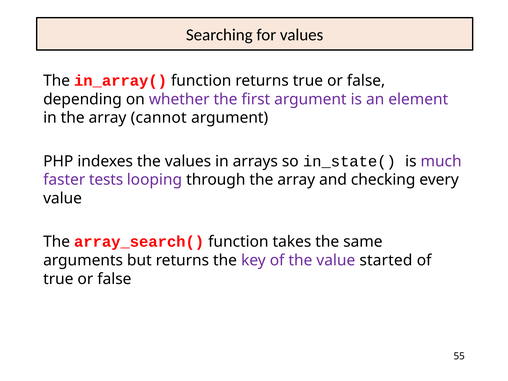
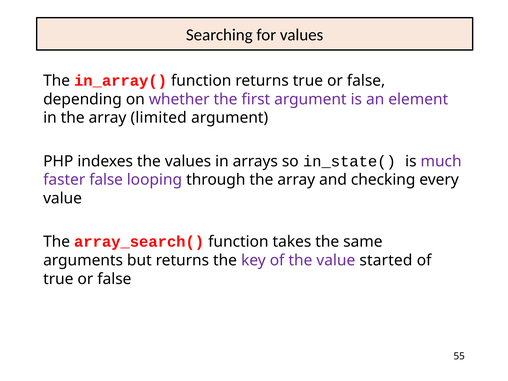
cannot: cannot -> limited (159, 118)
faster tests: tests -> false (106, 180)
